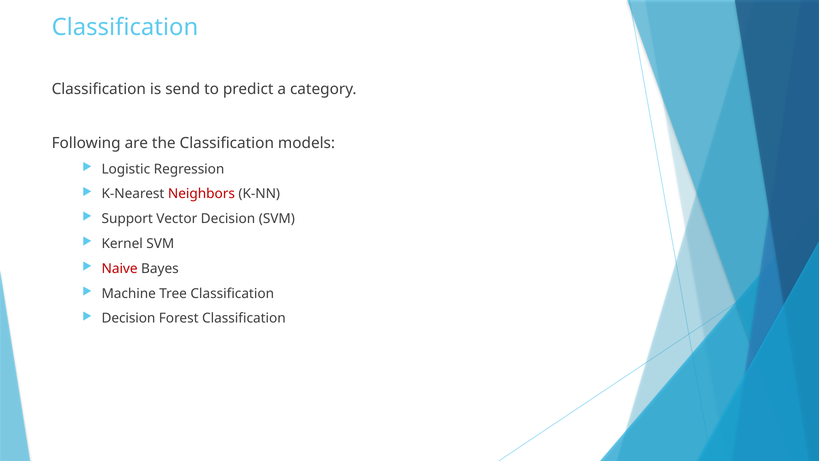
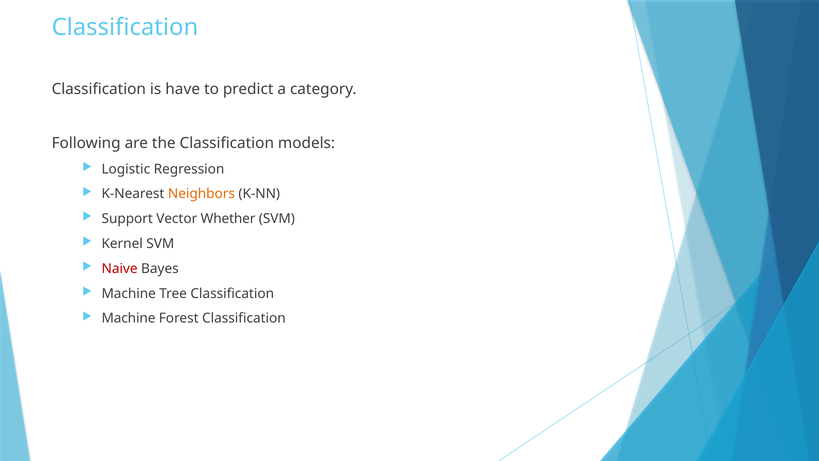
send: send -> have (183, 89)
Neighbors colour: red -> orange (201, 194)
Vector Decision: Decision -> Whether (228, 219)
Decision: Decision -> Machine (128, 318)
